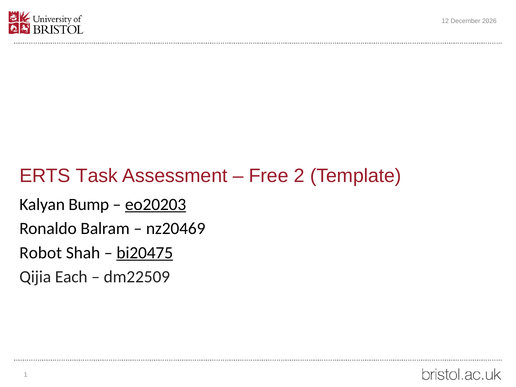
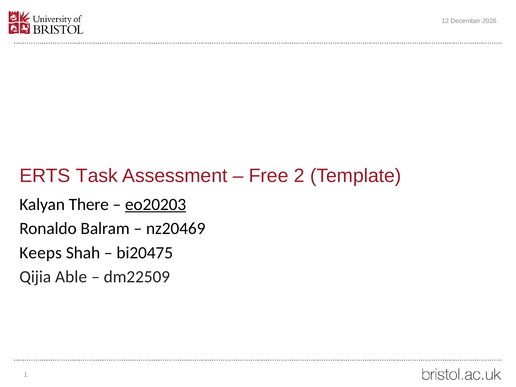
Bump: Bump -> There (89, 205)
Robot: Robot -> Keeps (41, 253)
bi20475 underline: present -> none (145, 253)
Each: Each -> Able (71, 277)
